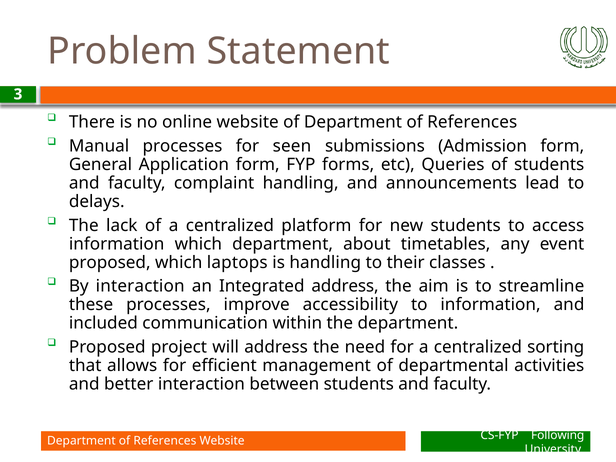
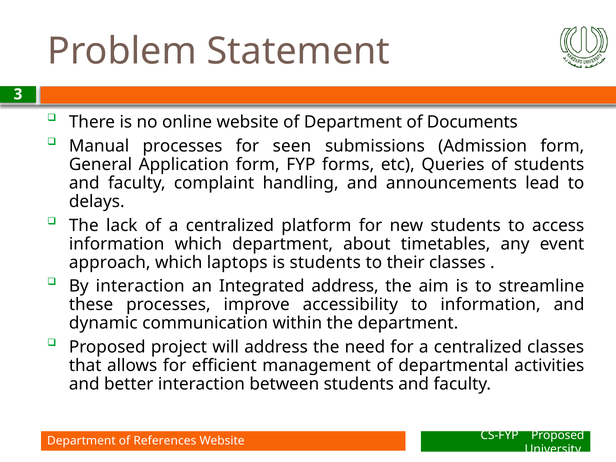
of Department of References: References -> Documents (472, 122)
proposed: proposed -> approach (110, 262)
is handling: handling -> students (325, 262)
included: included -> dynamic (103, 323)
centralized sorting: sorting -> classes (556, 347)
CS-FYP Following: Following -> Proposed (558, 435)
